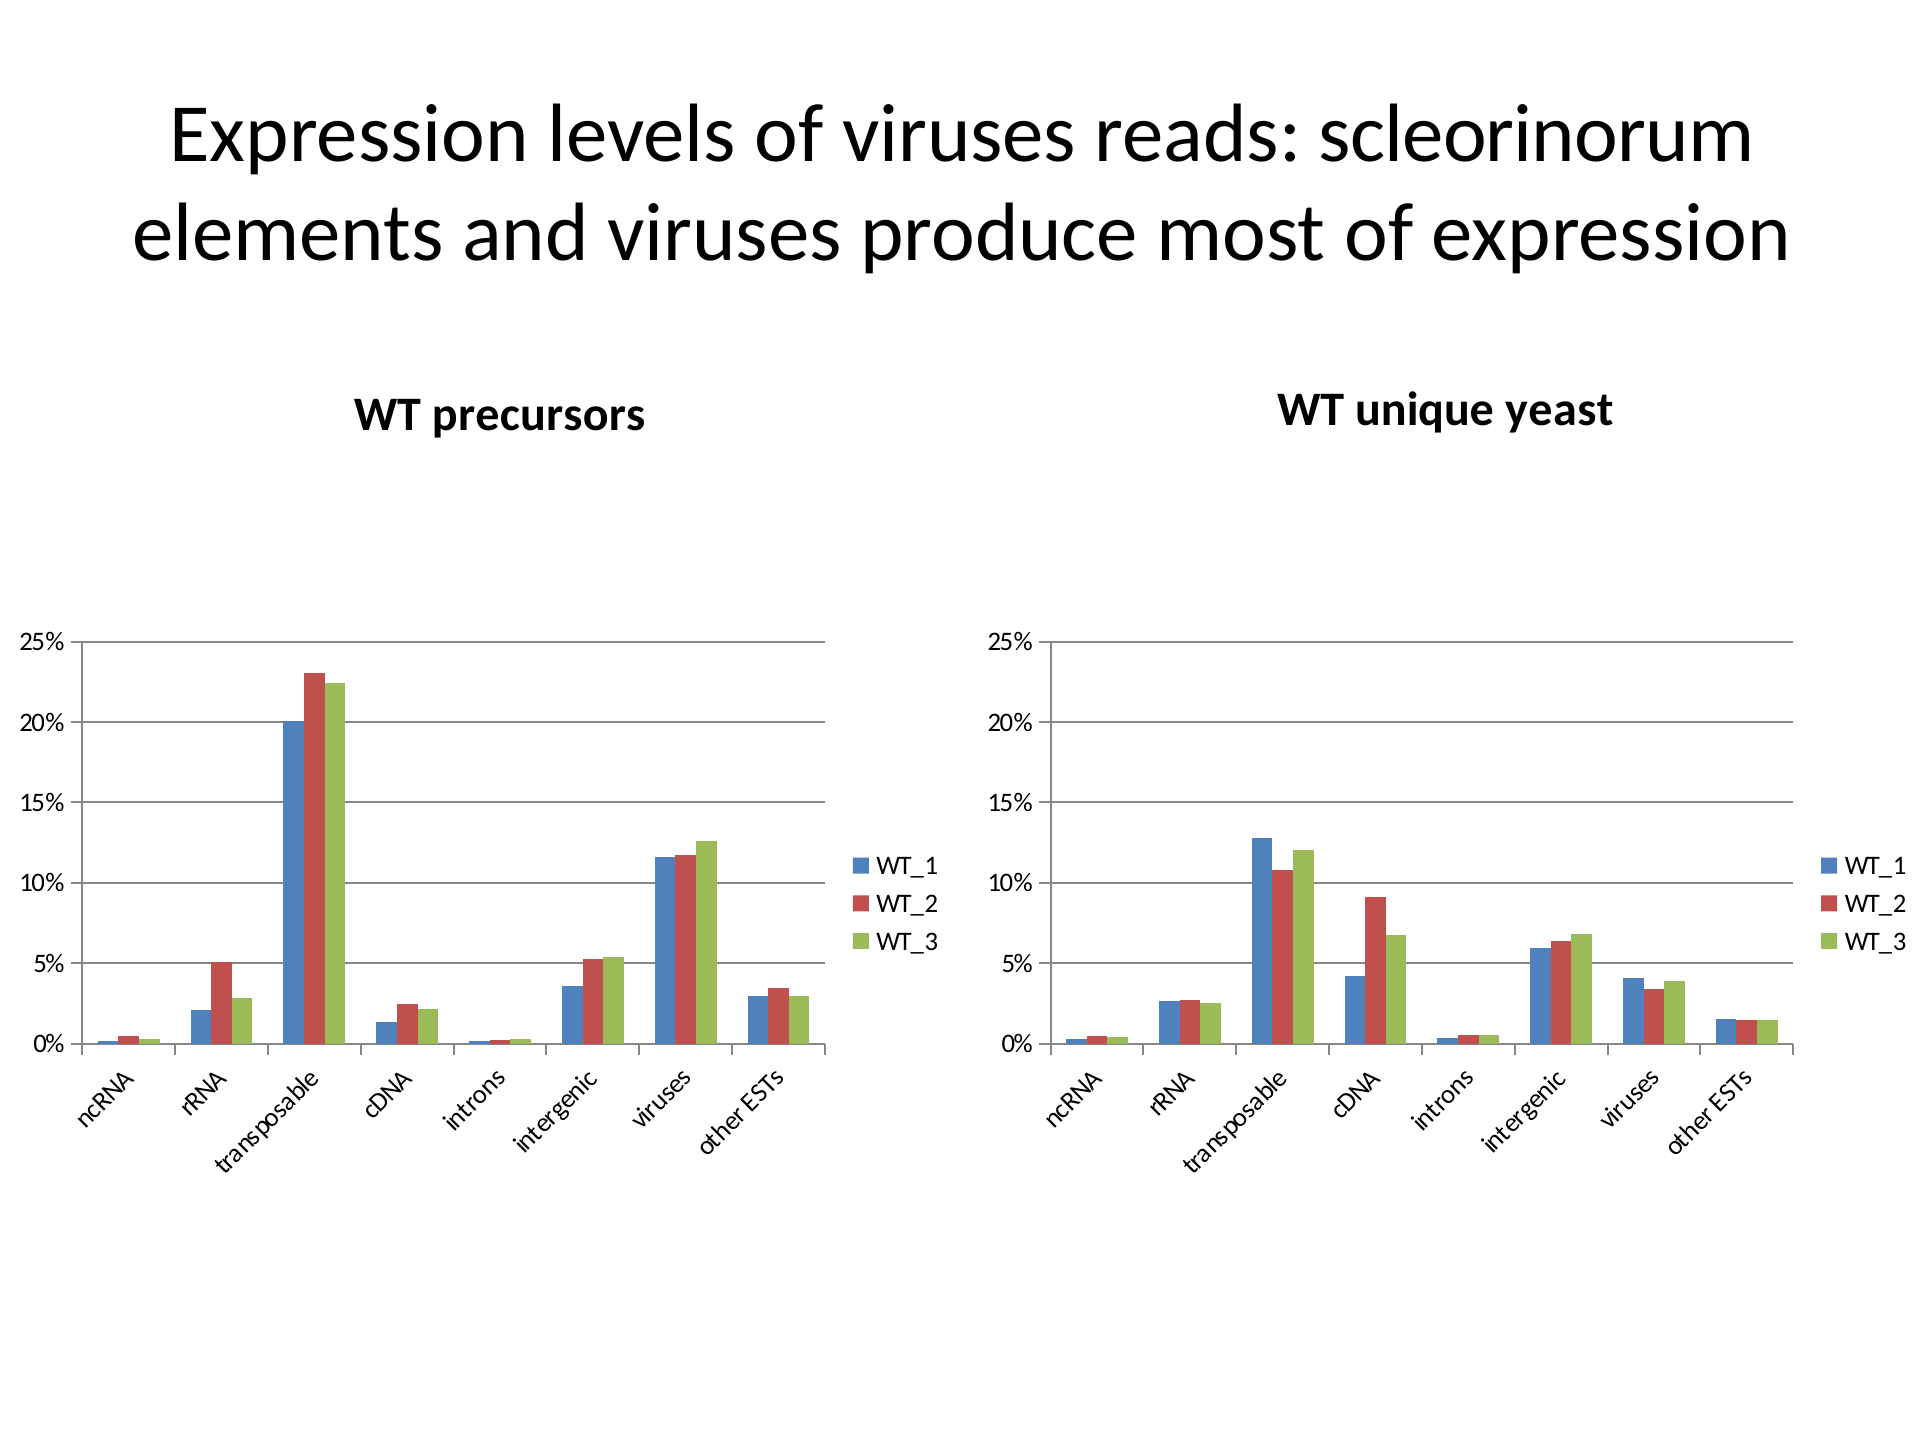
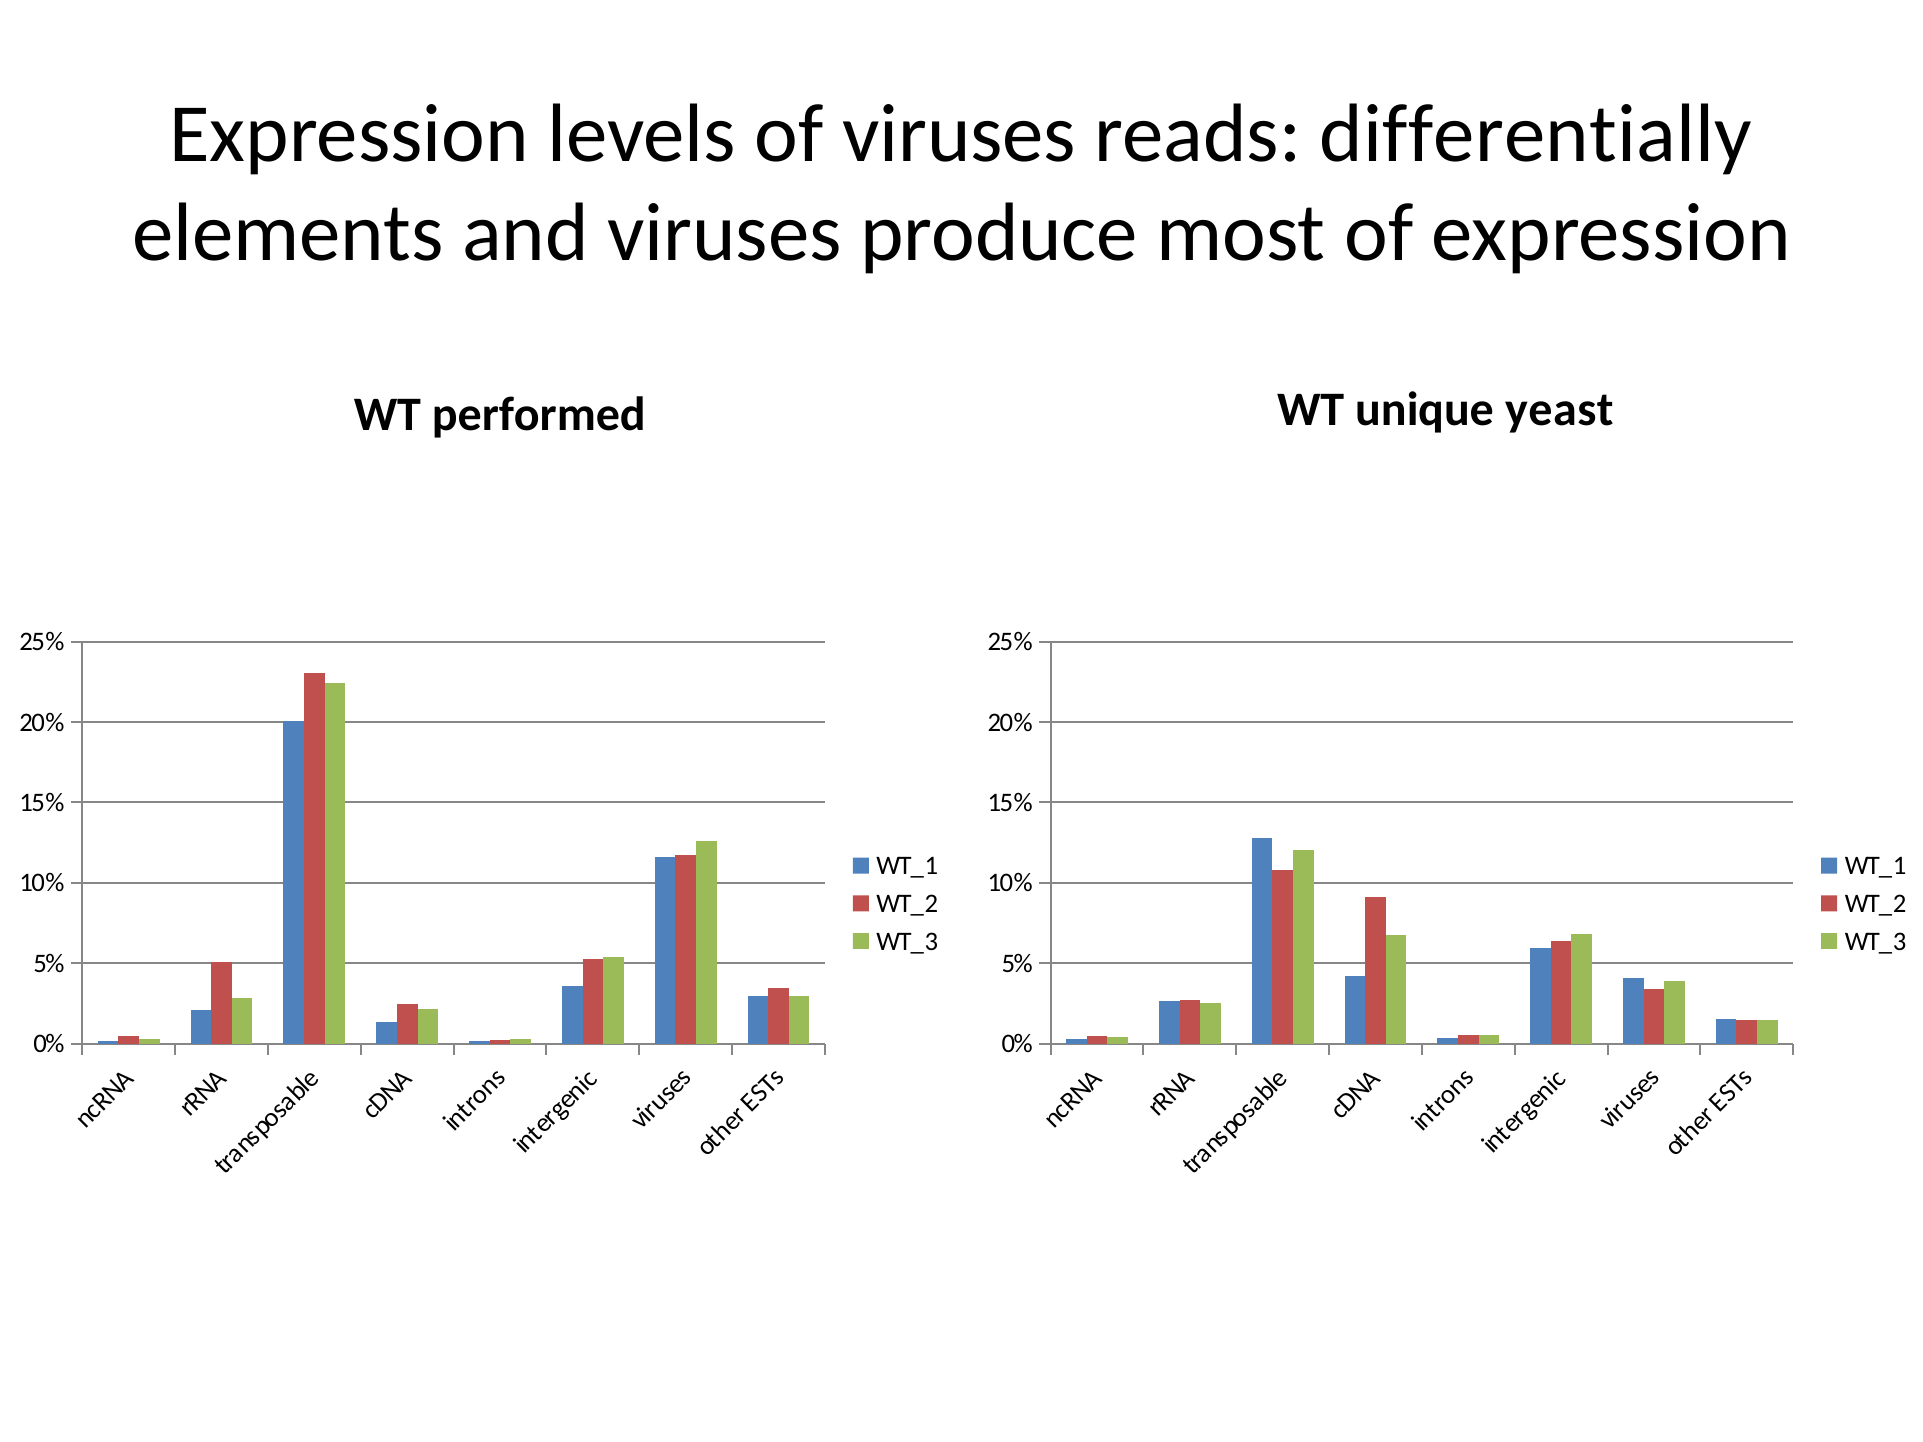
scleorinorum: scleorinorum -> differentially (1536, 134)
precursors: precursors -> performed (539, 414)
